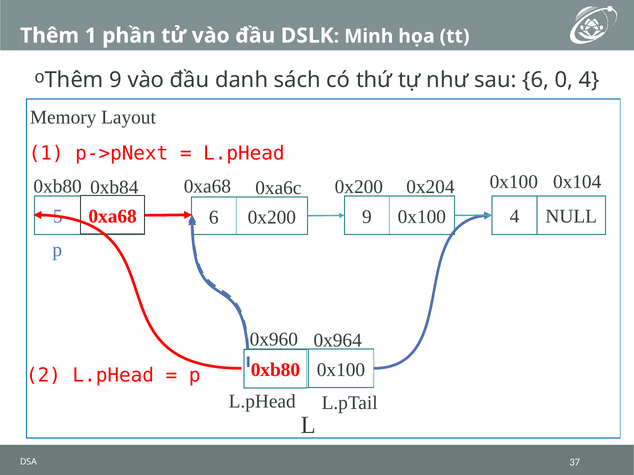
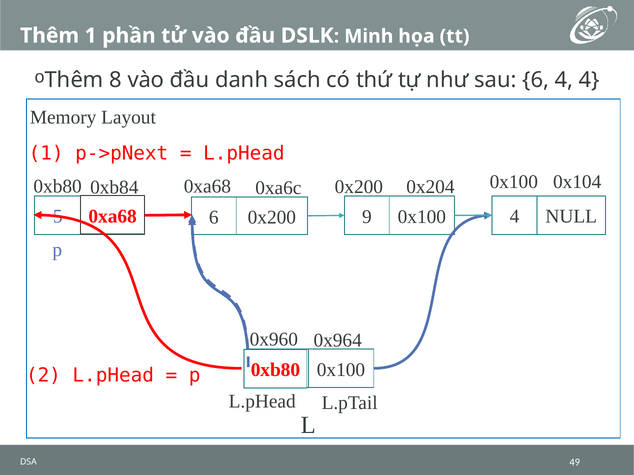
Thêm 9: 9 -> 8 (116, 80)
6 0: 0 -> 4 (564, 80)
37: 37 -> 49 (575, 463)
